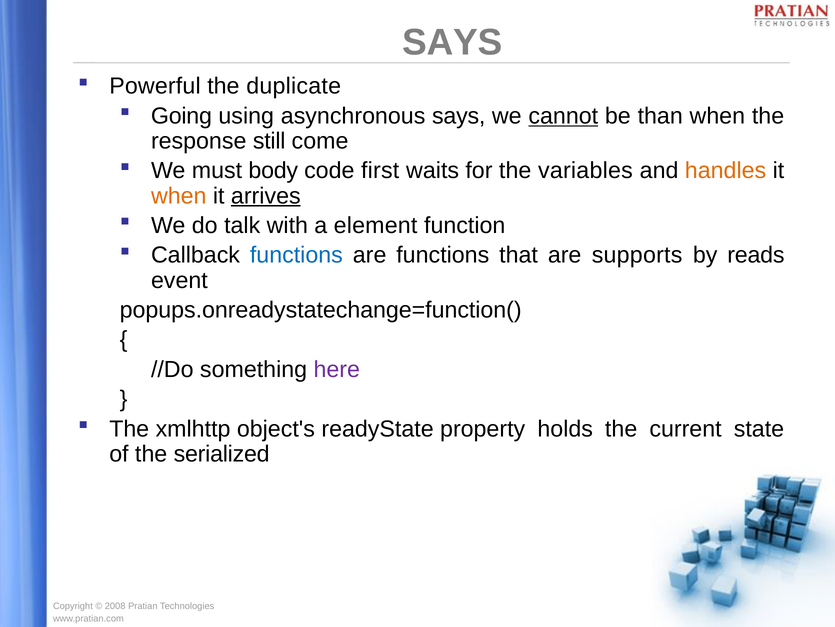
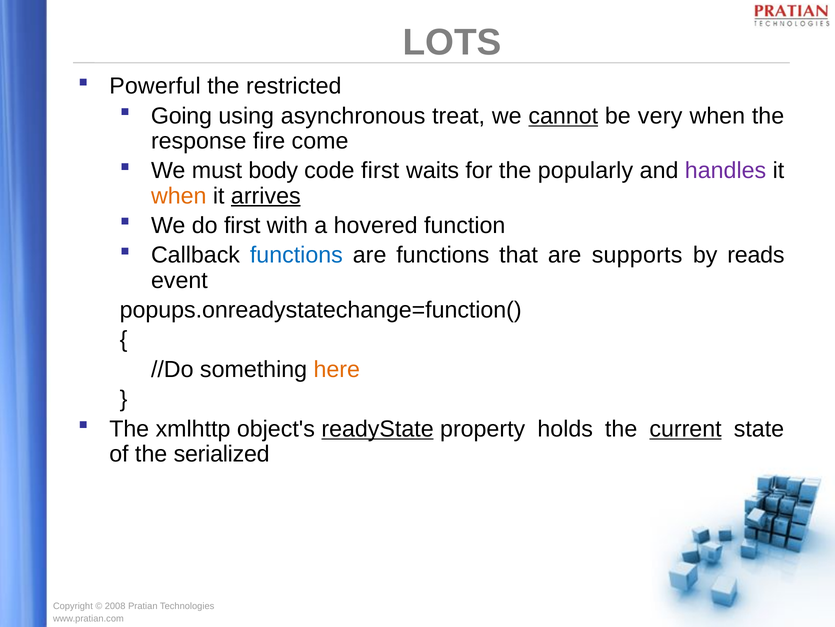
SAYS: SAYS -> LOTS (452, 42)
duplicate: duplicate -> restricted (294, 86)
asynchronous says: says -> treat (459, 116)
than: than -> very (660, 116)
still: still -> fire (269, 141)
variables: variables -> popularly (585, 171)
handles colour: orange -> purple (726, 171)
do talk: talk -> first (242, 225)
element: element -> hovered (376, 225)
here colour: purple -> orange (337, 369)
readyState underline: none -> present (378, 428)
current underline: none -> present (685, 428)
